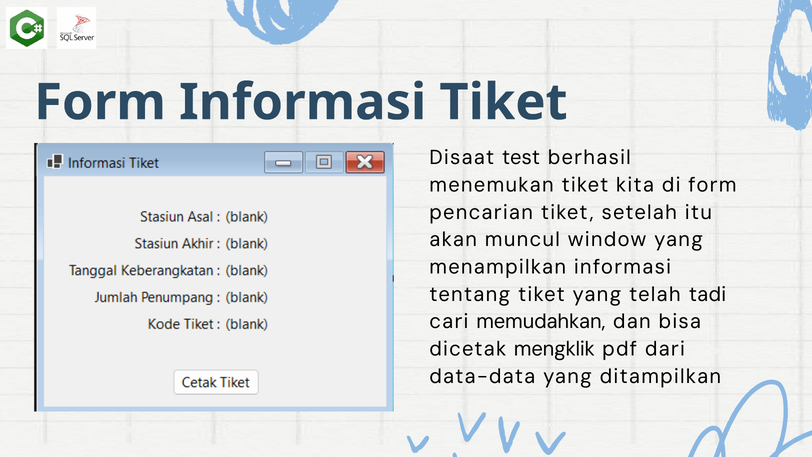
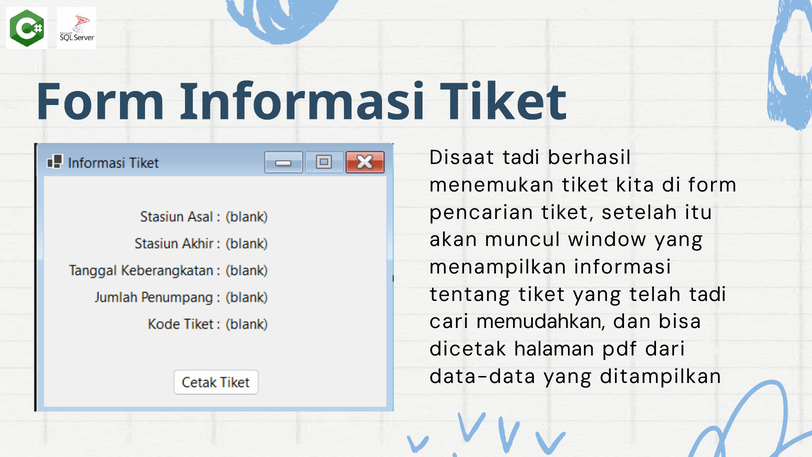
Disaat test: test -> tadi (521, 158)
mengklik: mengklik -> halaman (554, 349)
